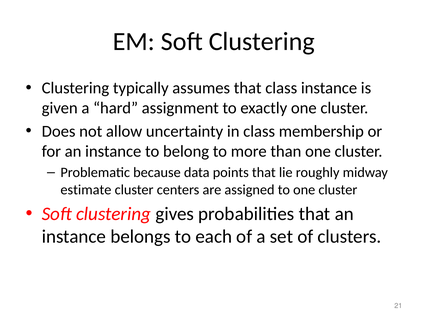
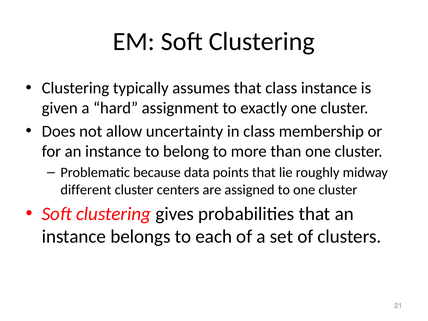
estimate: estimate -> different (86, 190)
